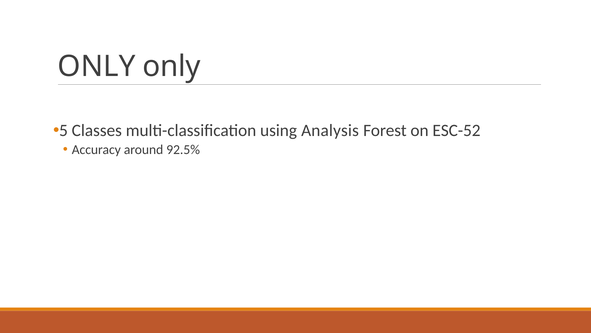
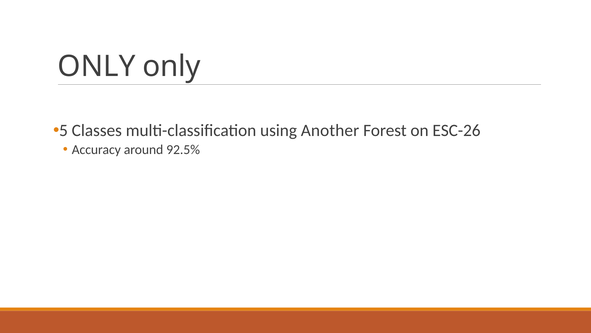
Analysis: Analysis -> Another (330, 130)
ESC-52: ESC-52 -> ESC-26 (457, 130)
